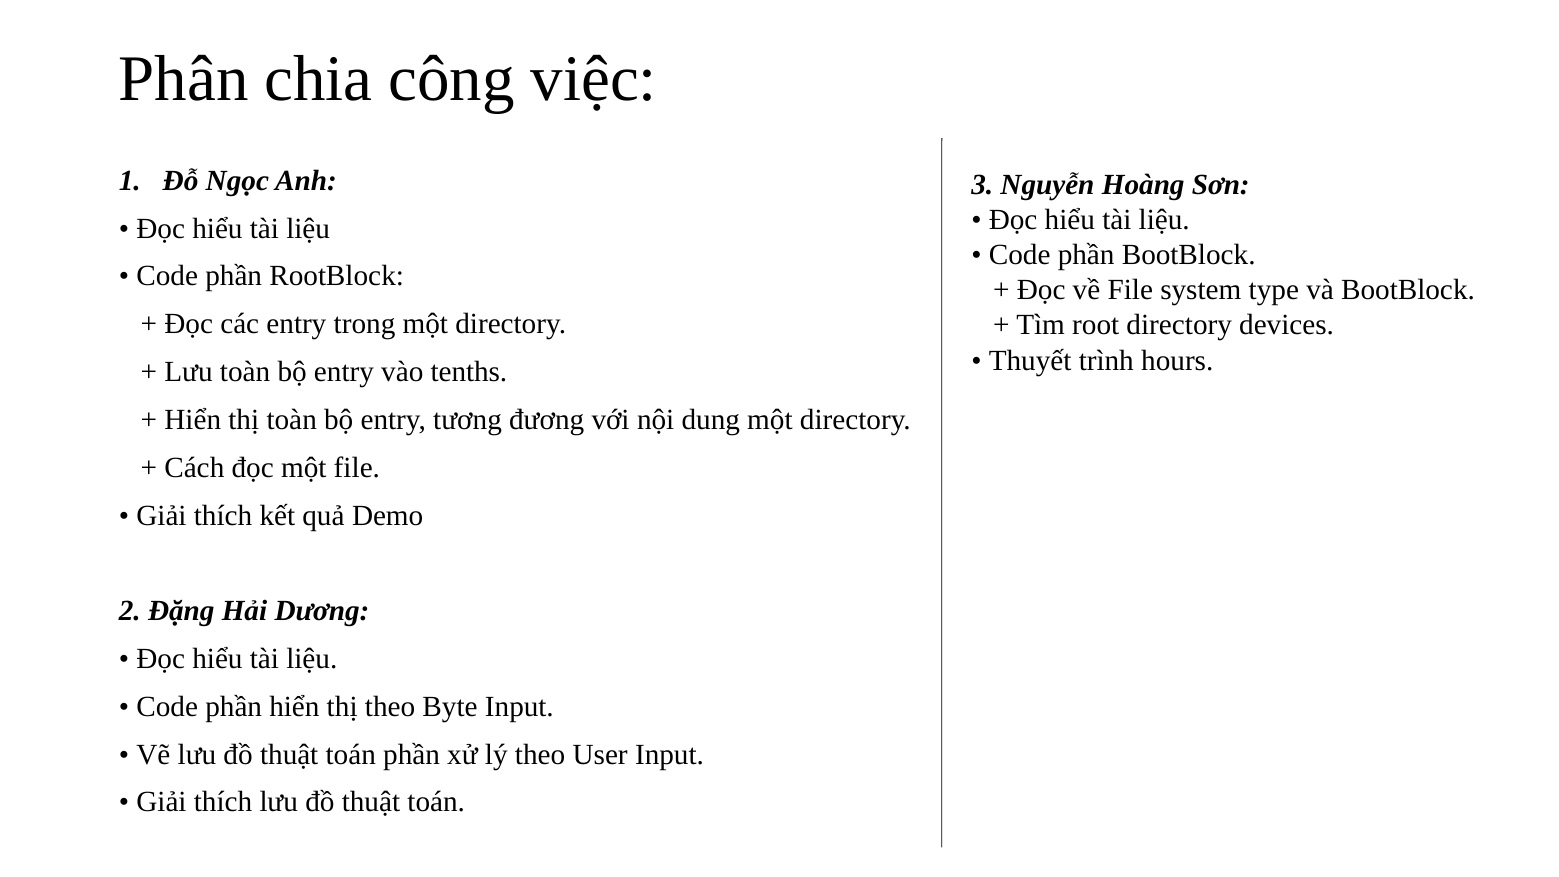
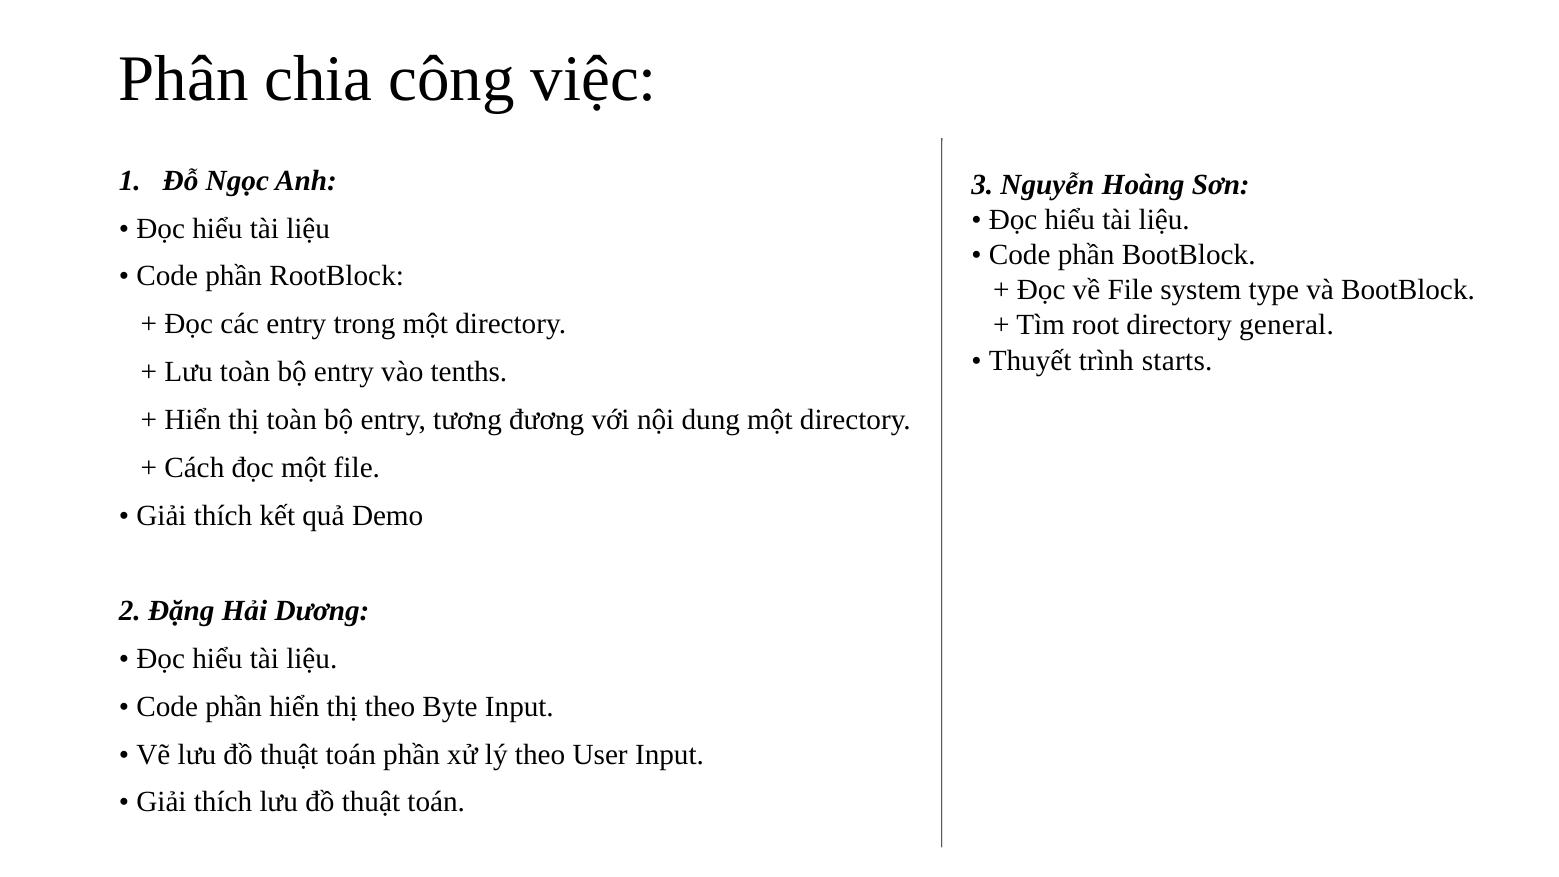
devices: devices -> general (1286, 325)
hours: hours -> starts (1177, 360)
